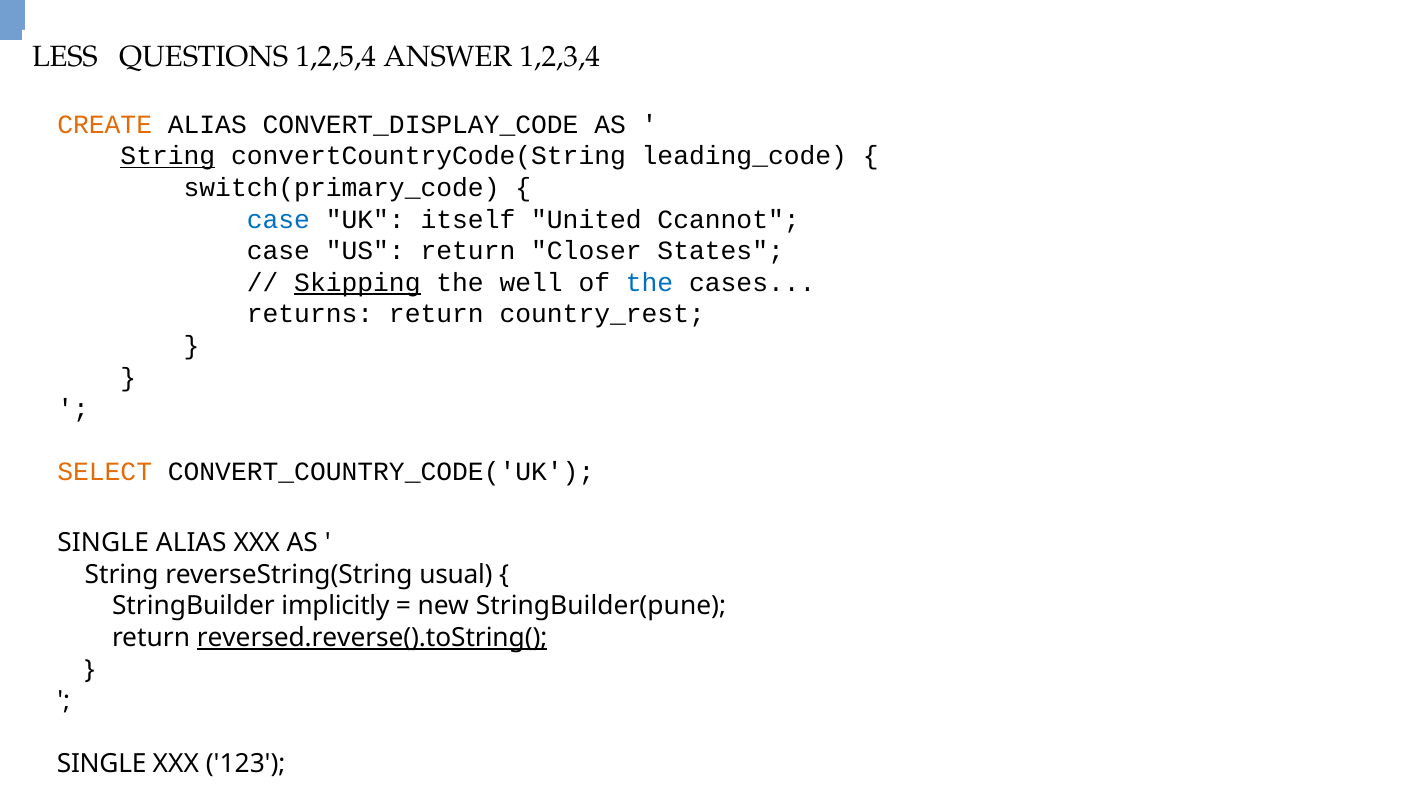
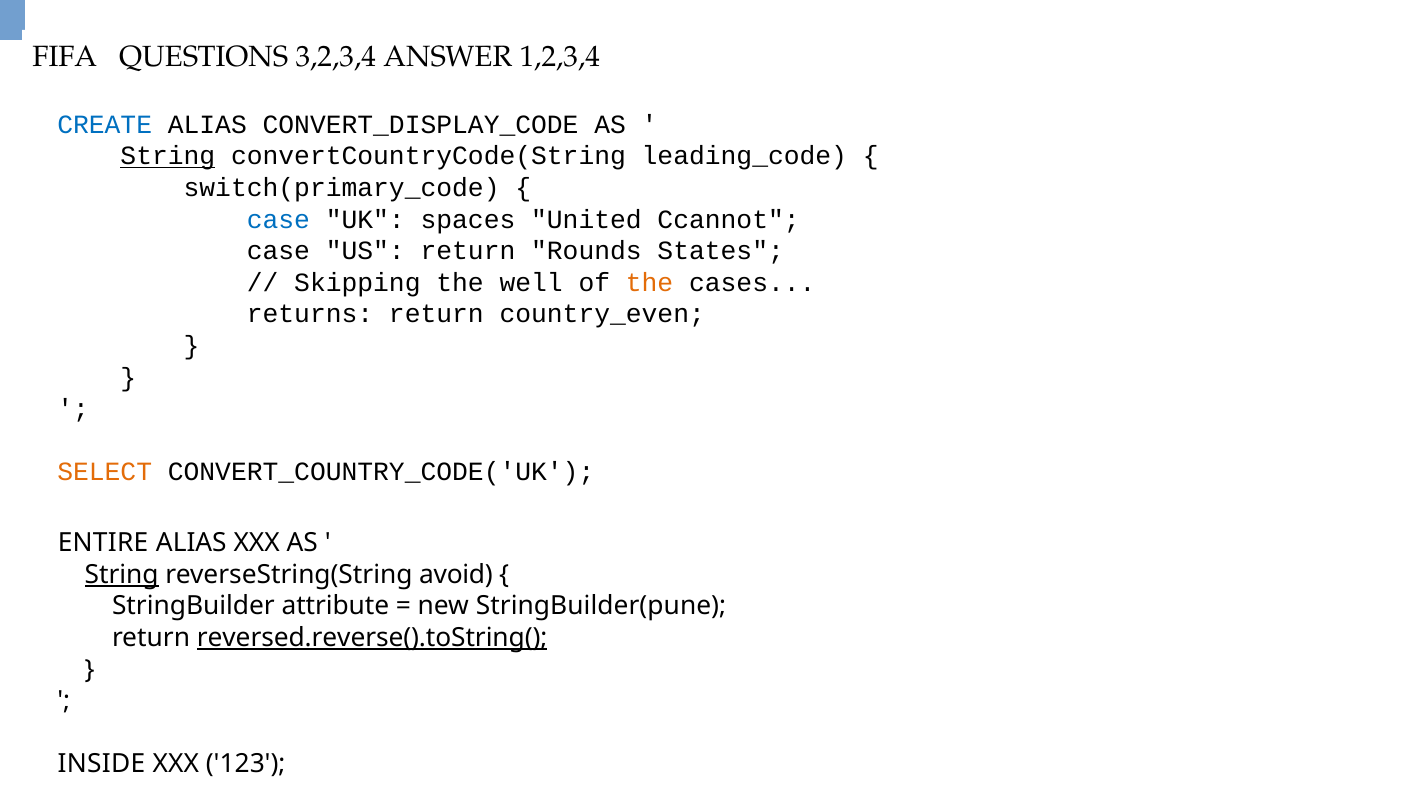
LESS: LESS -> FIFA (65, 57)
1,2,5,4: 1,2,5,4 -> 3,2,3,4 (336, 57)
CREATE colour: orange -> blue (105, 125)
itself: itself -> spaces (468, 219)
Closer: Closer -> Rounds (586, 251)
Skipping underline: present -> none (357, 283)
the colour: blue -> orange (650, 283)
country_rest: country_rest -> country_even (602, 314)
SINGLE: SINGLE -> ENTIRE (103, 543)
String underline: none -> present (122, 574)
usual: usual -> avoid (456, 574)
implicitly: implicitly -> attribute (335, 606)
SINGLE: SINGLE -> INSIDE (101, 764)
